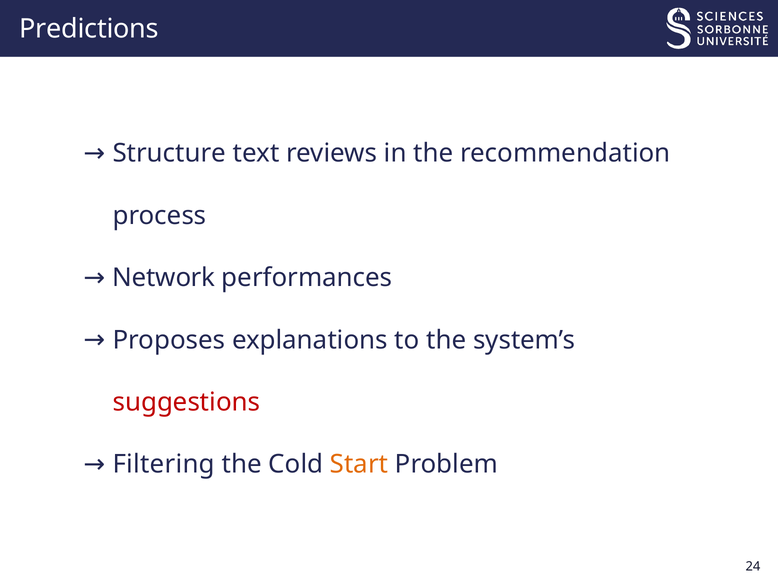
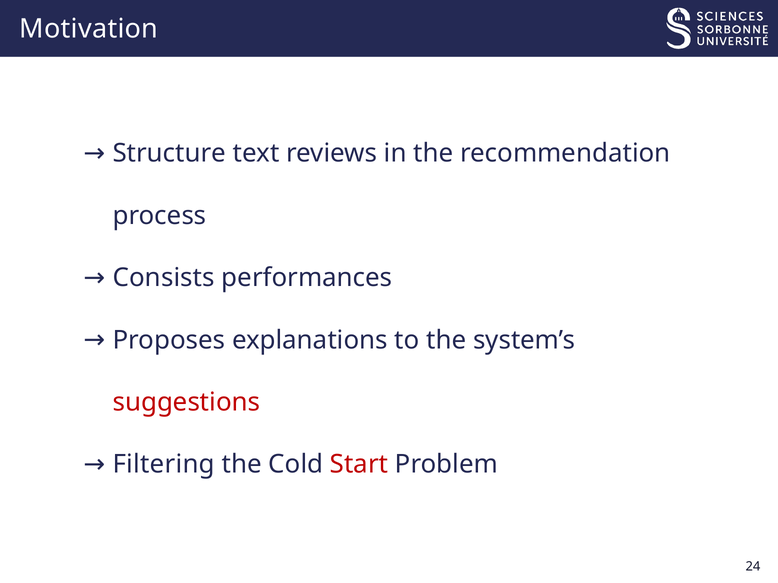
Predictions: Predictions -> Motivation (89, 29)
Network: Network -> Consists (164, 278)
Start colour: orange -> red (359, 465)
